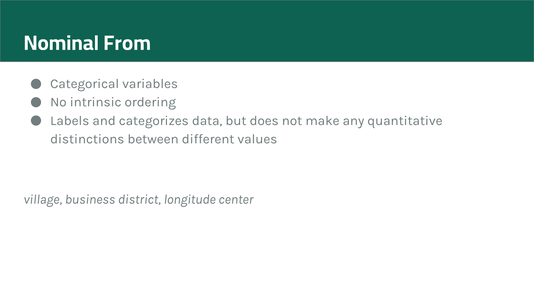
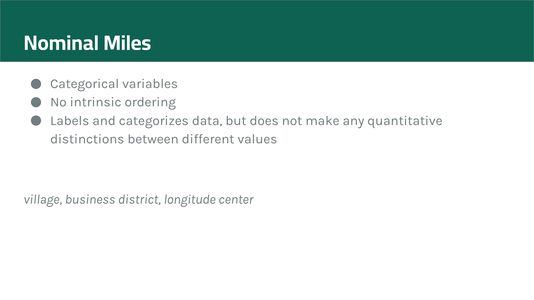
From: From -> Miles (127, 43)
